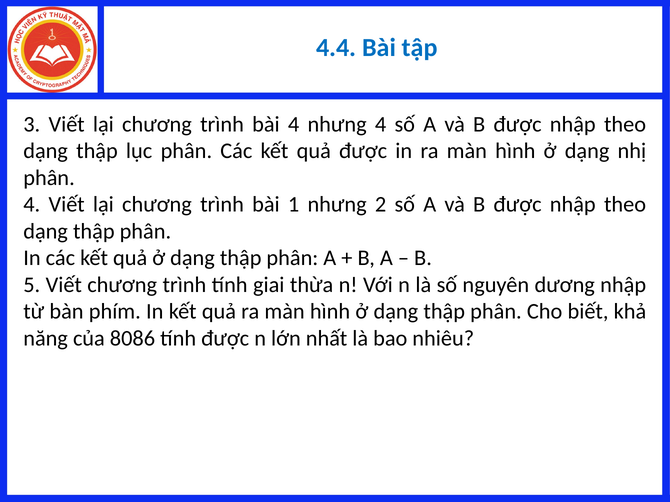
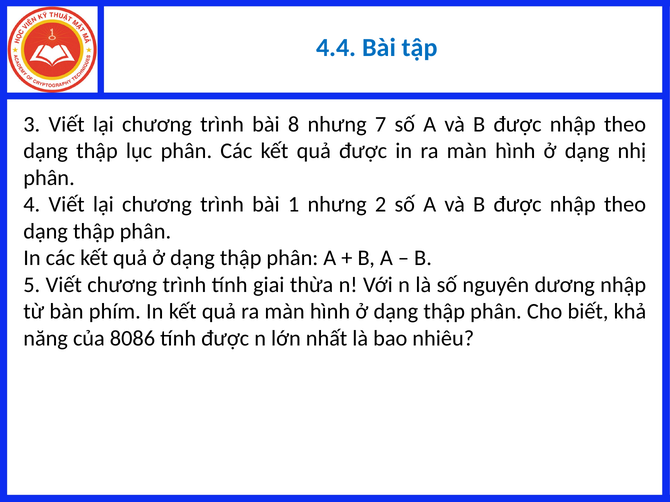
bài 4: 4 -> 8 (294, 124)
nhưng 4: 4 -> 7 (381, 124)
